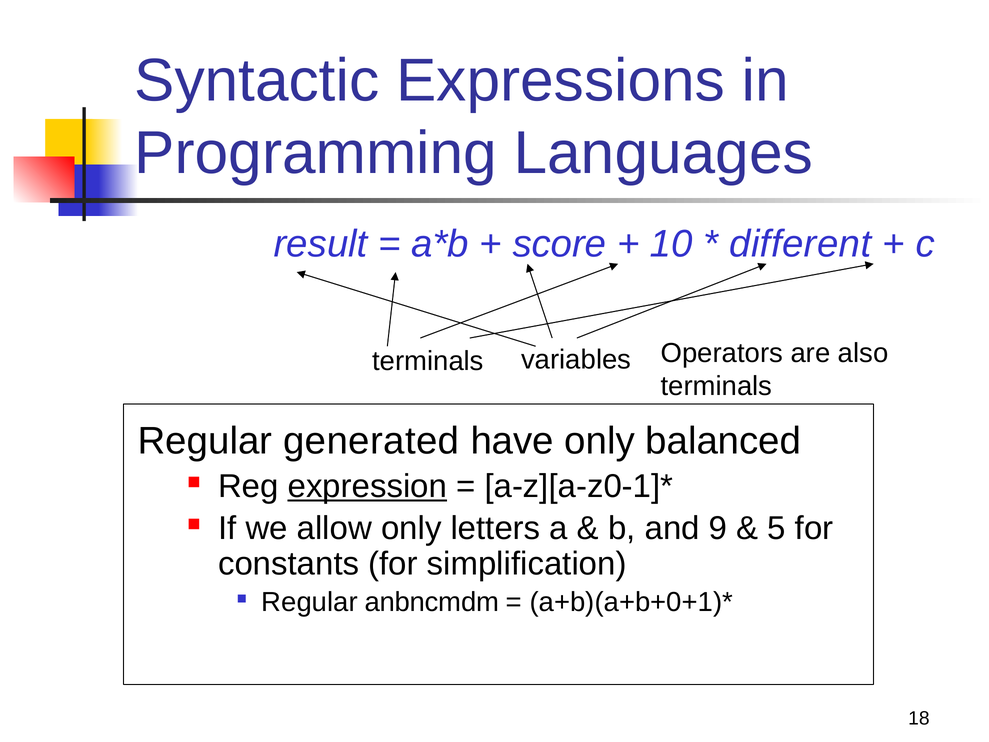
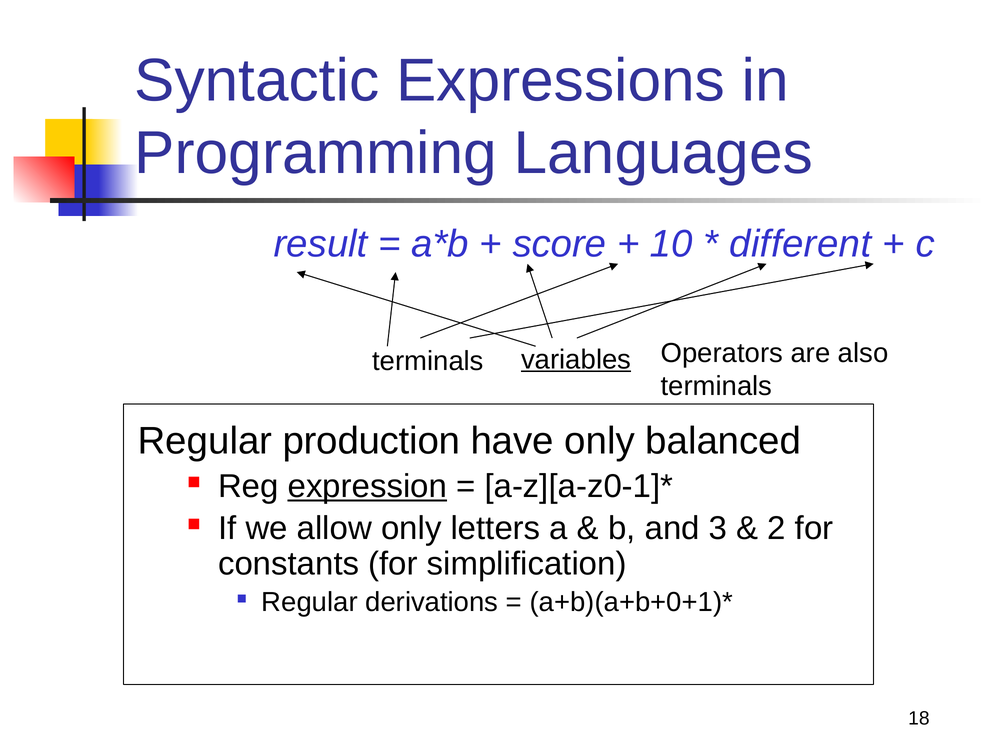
variables underline: none -> present (576, 359)
generated: generated -> production (371, 441)
9: 9 -> 3 (718, 528)
5: 5 -> 2 (777, 528)
anbncmdm: anbncmdm -> derivations (432, 602)
